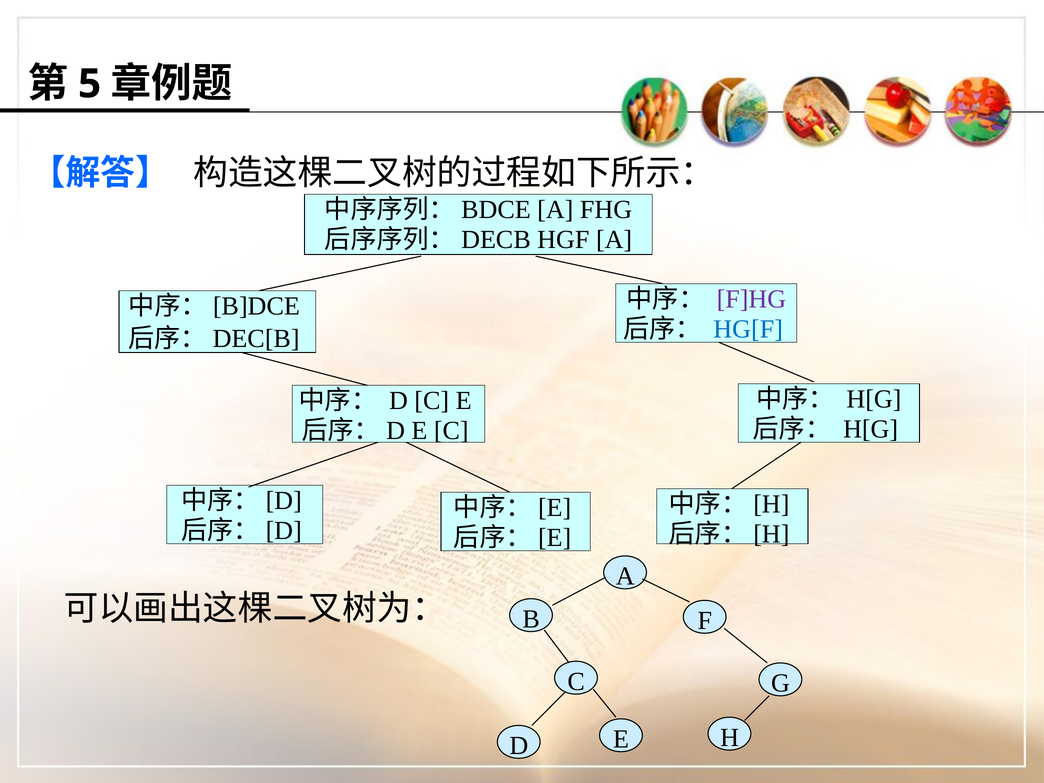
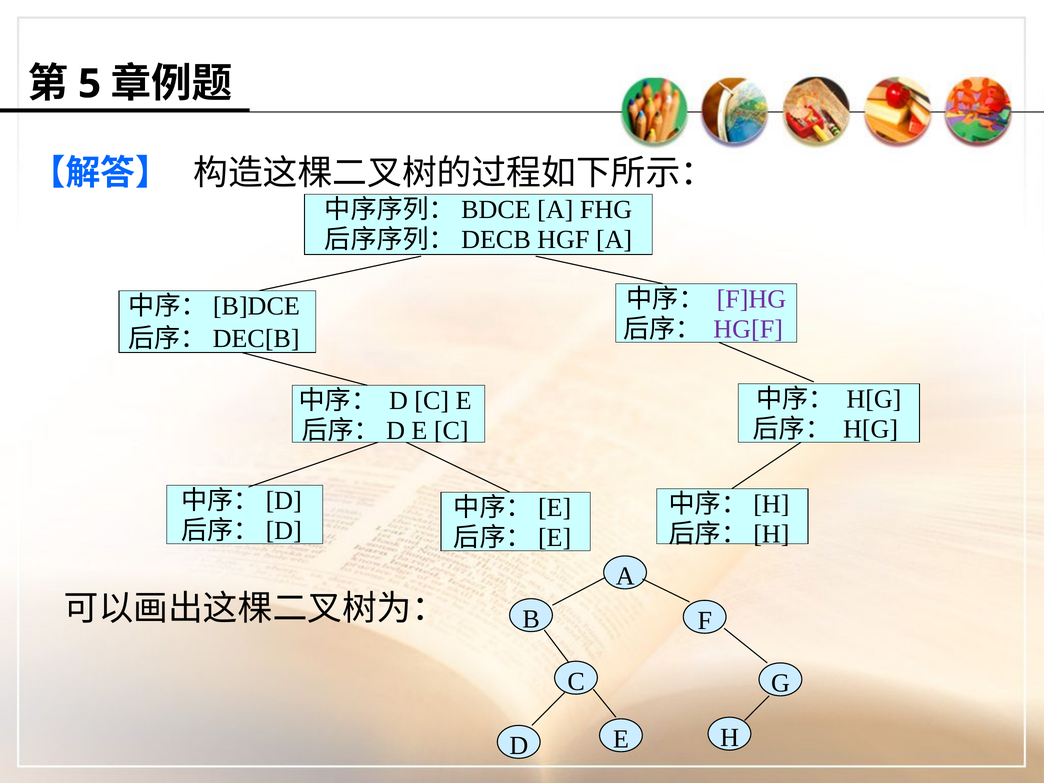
HG[F colour: blue -> purple (748, 329)
